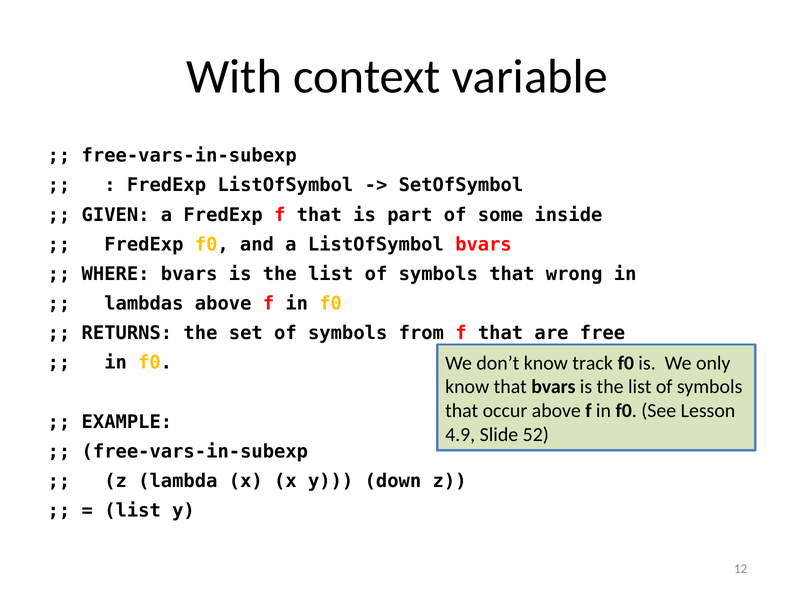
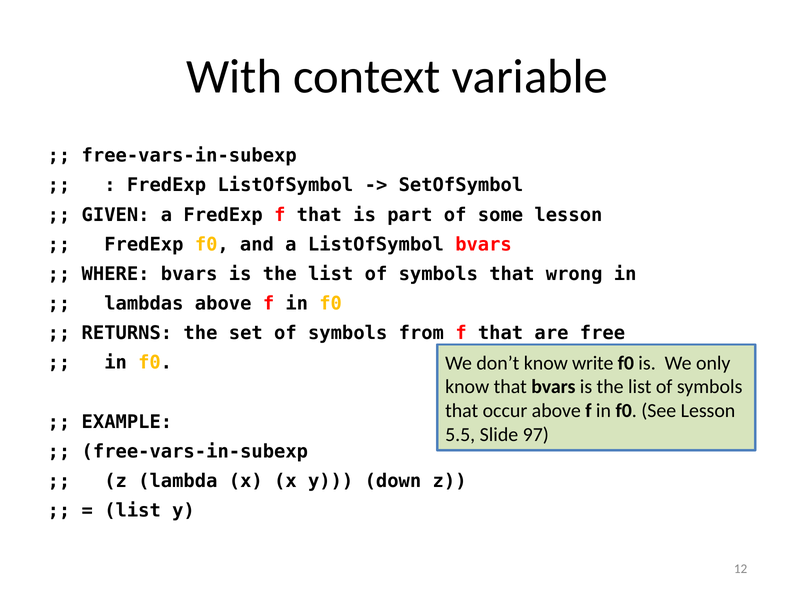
some inside: inside -> lesson (568, 215)
track: track -> write (593, 363)
4.9: 4.9 -> 5.5 (460, 435)
52: 52 -> 97 (536, 435)
